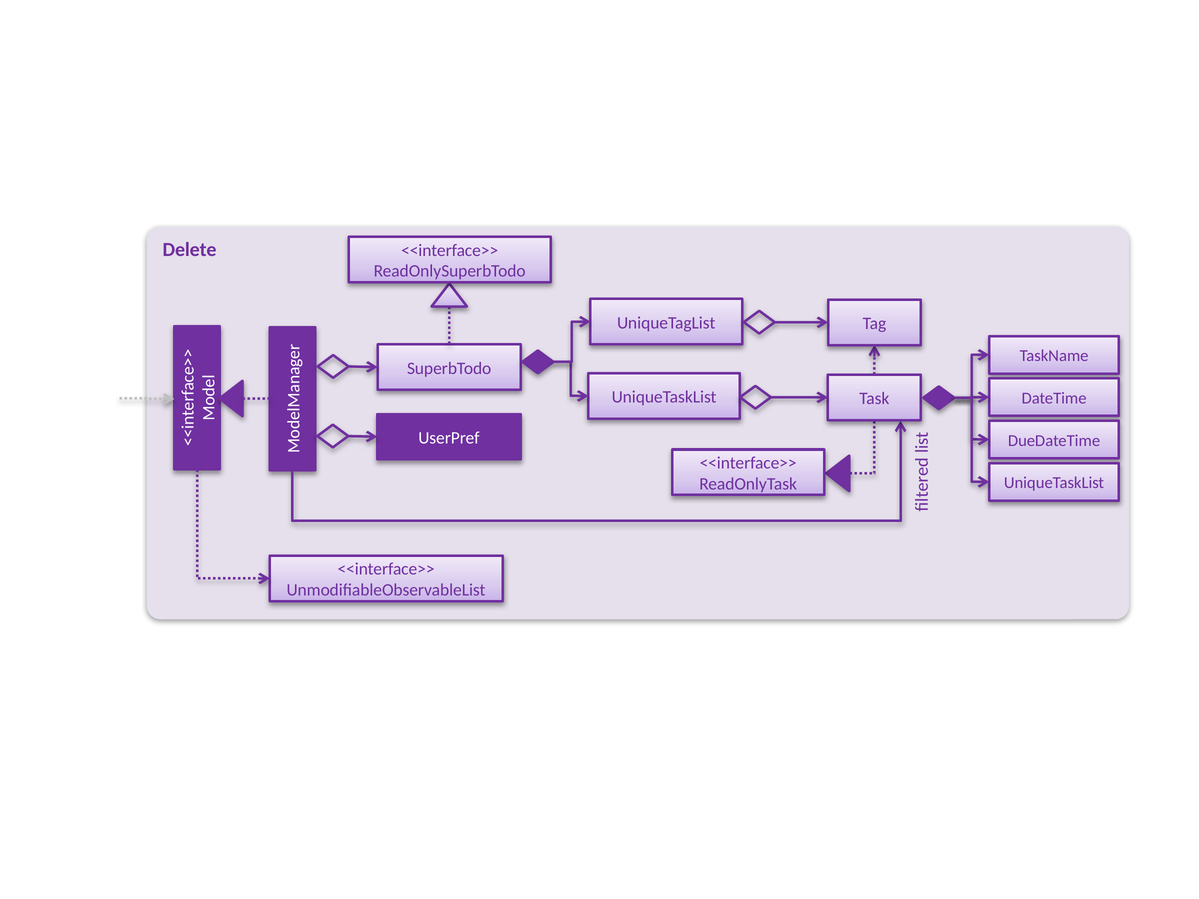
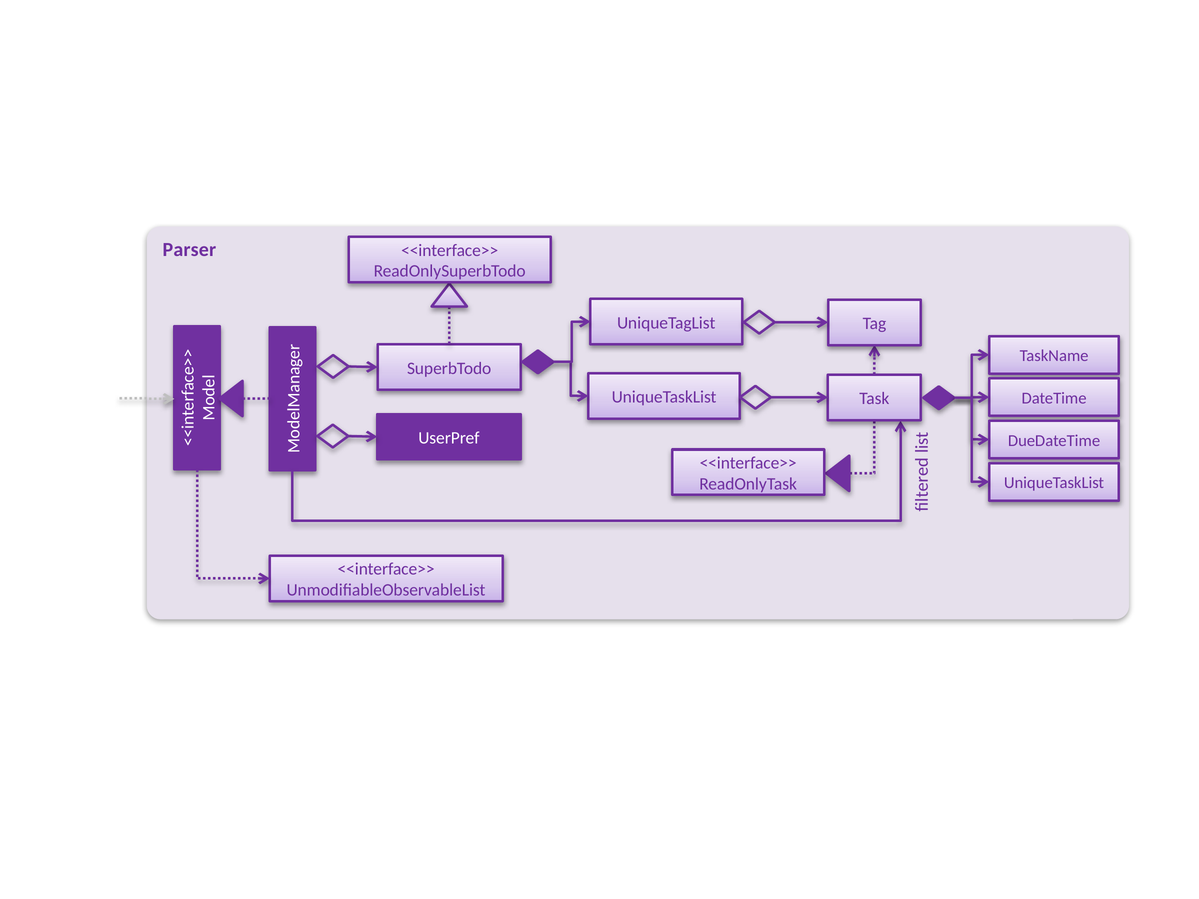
Delete: Delete -> Parser (189, 250)
